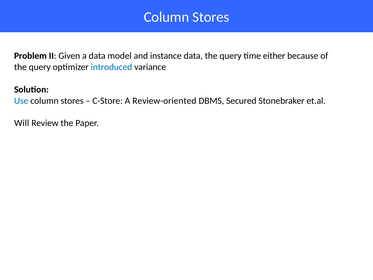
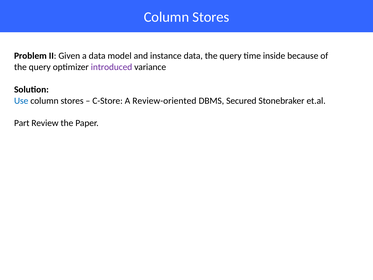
either: either -> inside (274, 56)
introduced colour: blue -> purple (112, 67)
Will: Will -> Part (22, 123)
